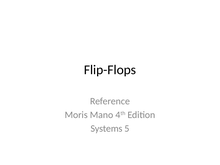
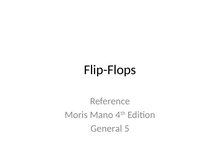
Systems: Systems -> General (106, 129)
